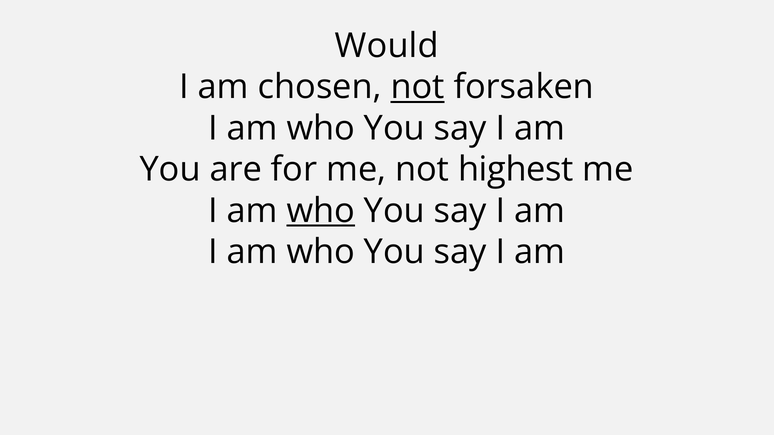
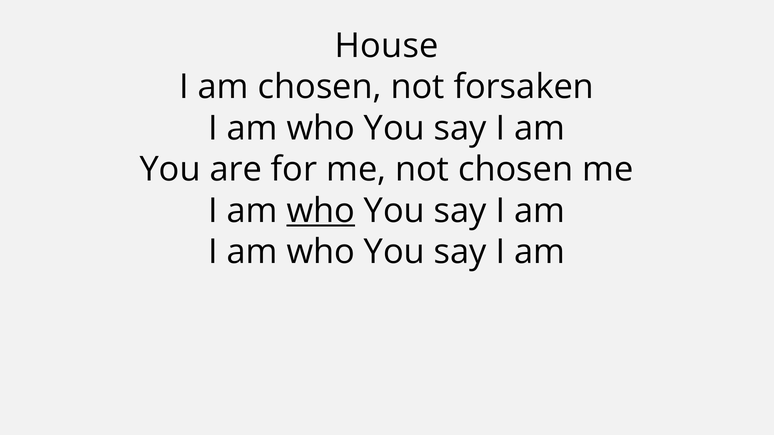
Would: Would -> House (387, 46)
not underline: present -> none (418, 87)
not highest: highest -> chosen (516, 170)
